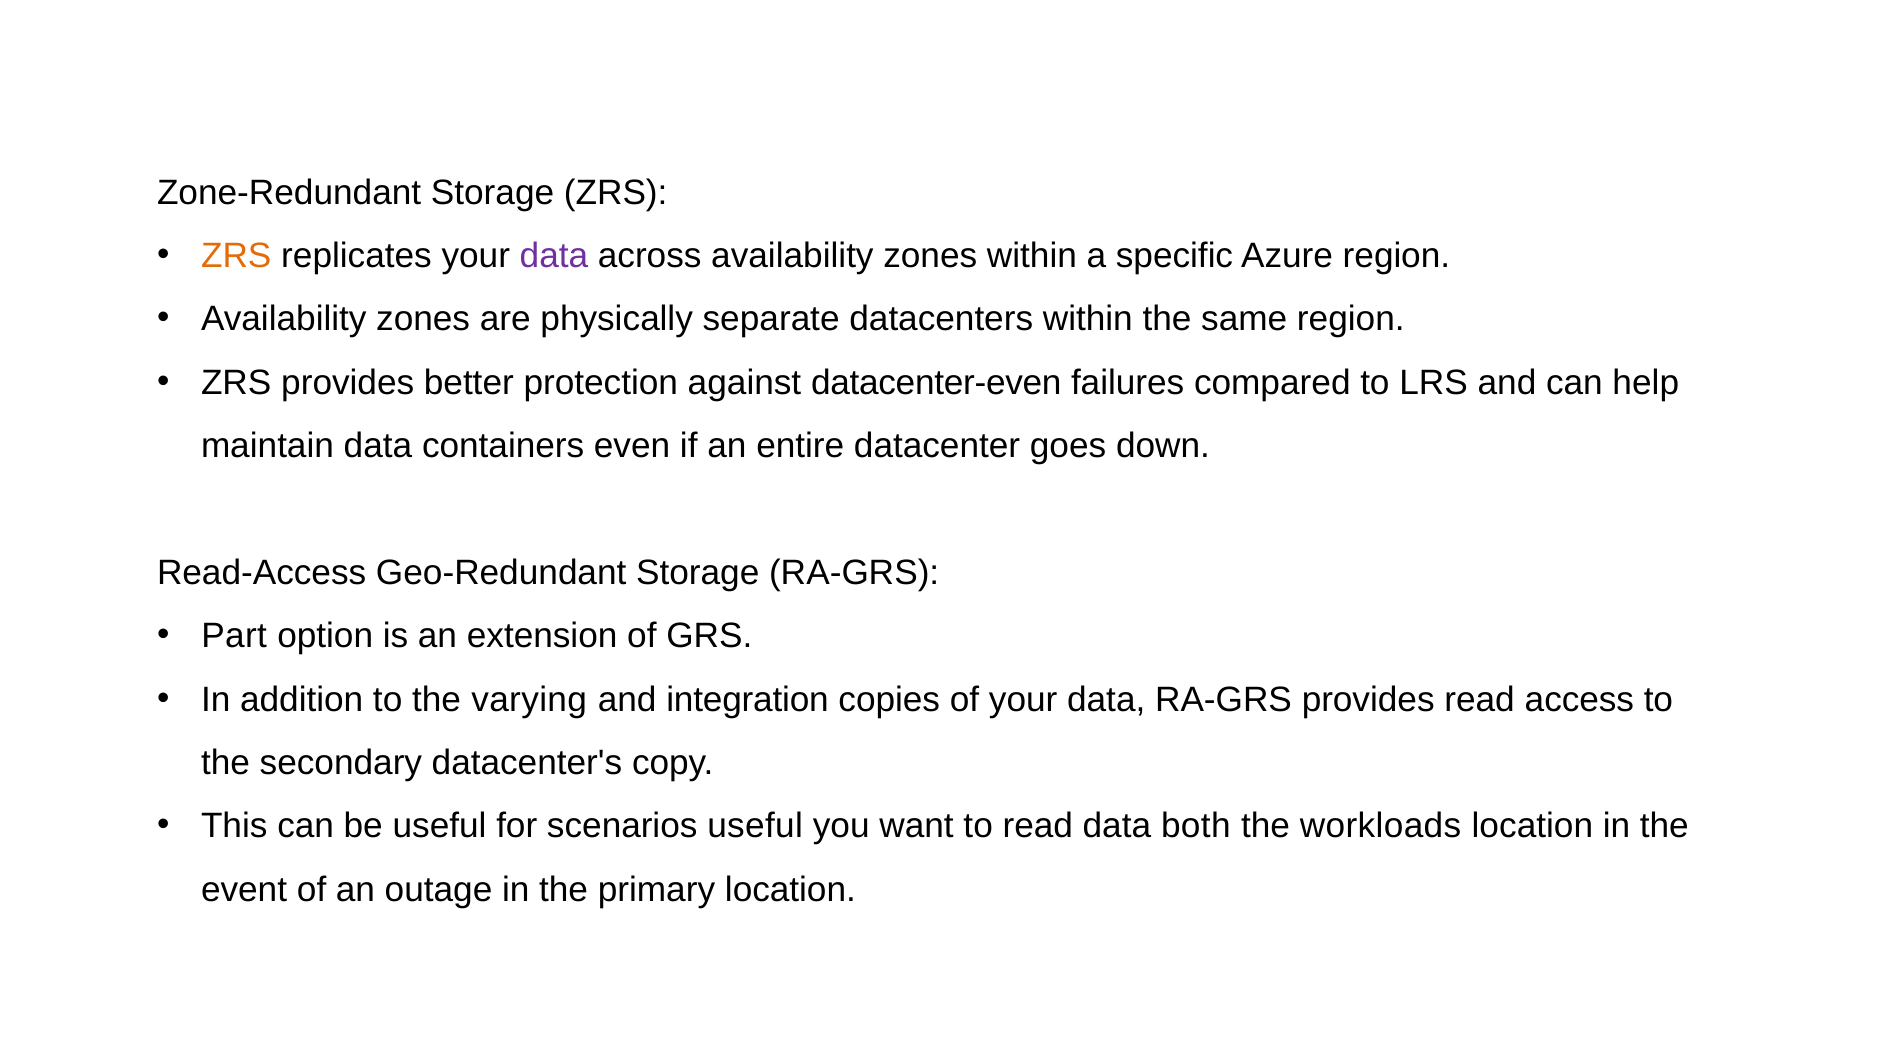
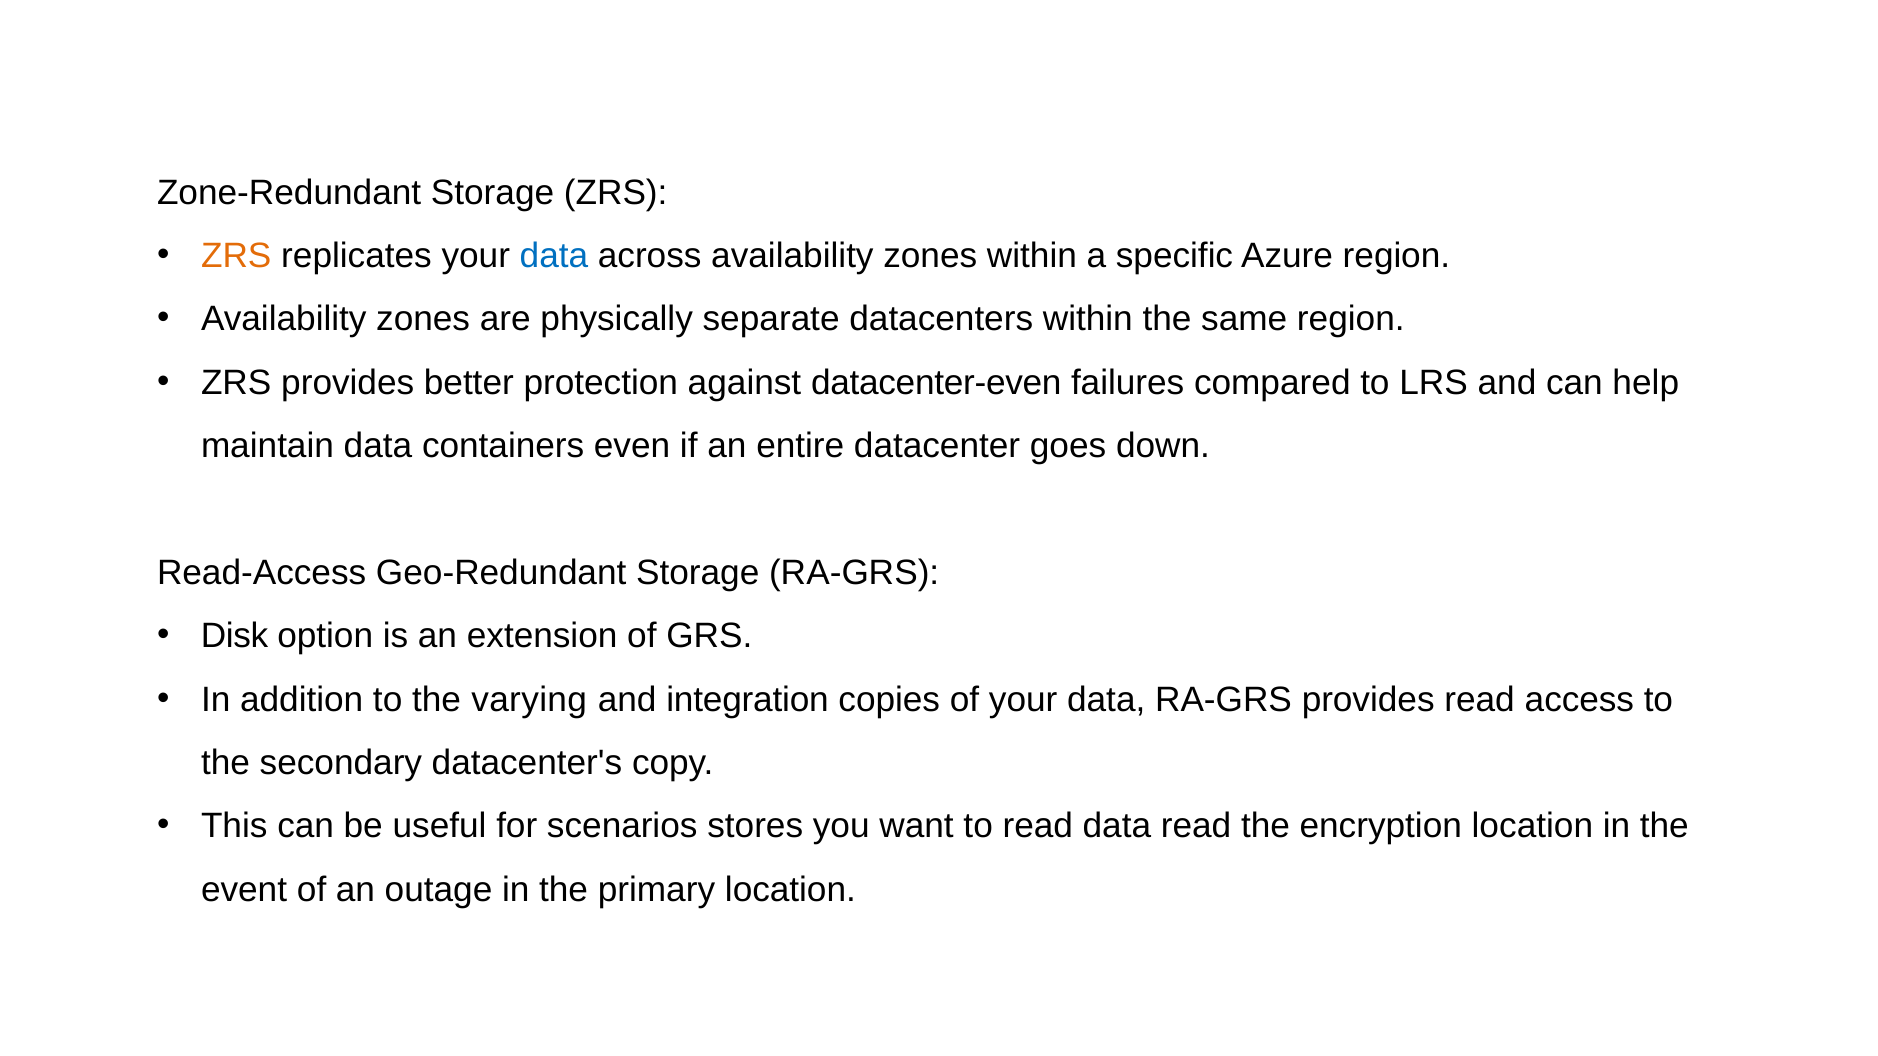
data colour: purple -> blue (554, 256)
Part: Part -> Disk (235, 636)
scenarios useful: useful -> stores (755, 826)
data both: both -> read (1196, 826)
workloads: workloads -> encryption (1381, 826)
